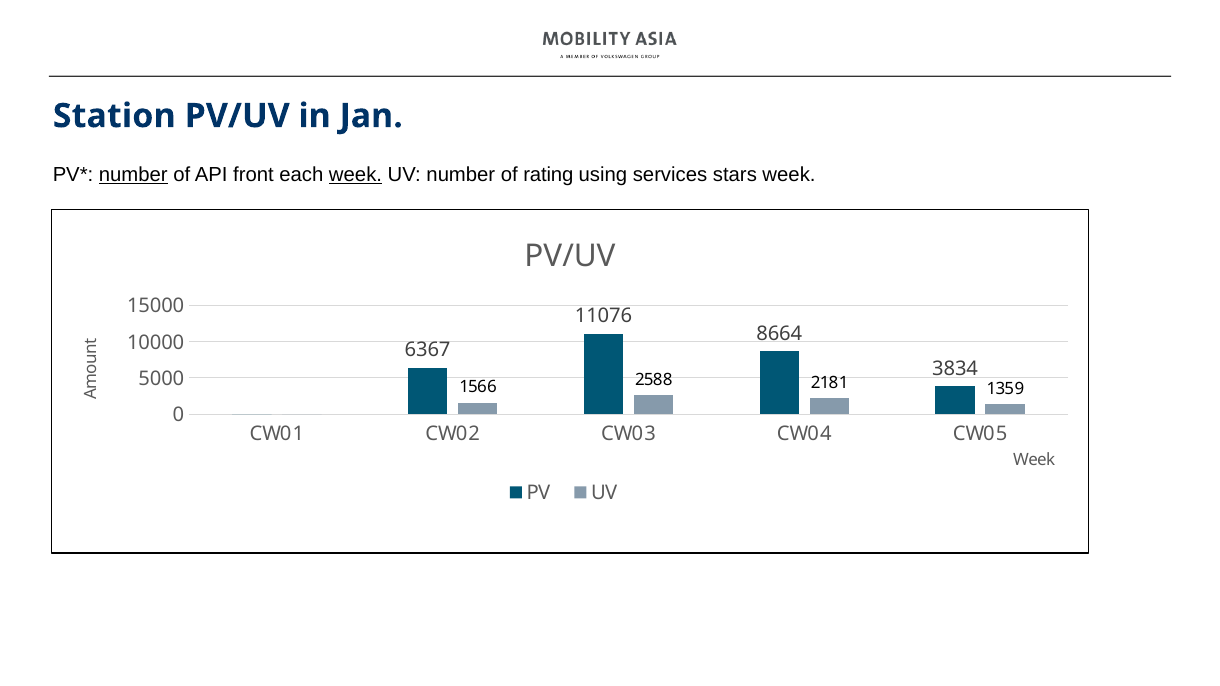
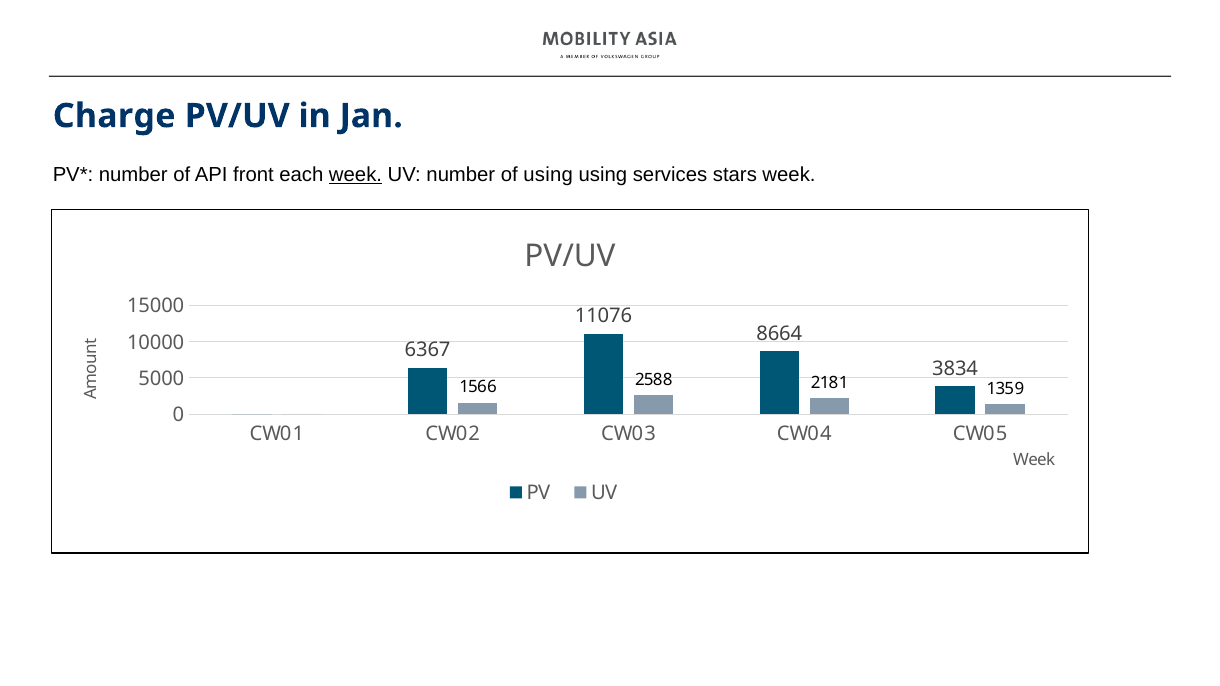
Station: Station -> Charge (114, 116)
number underline: present -> none (133, 175)
of rating: rating -> using (548, 175)
